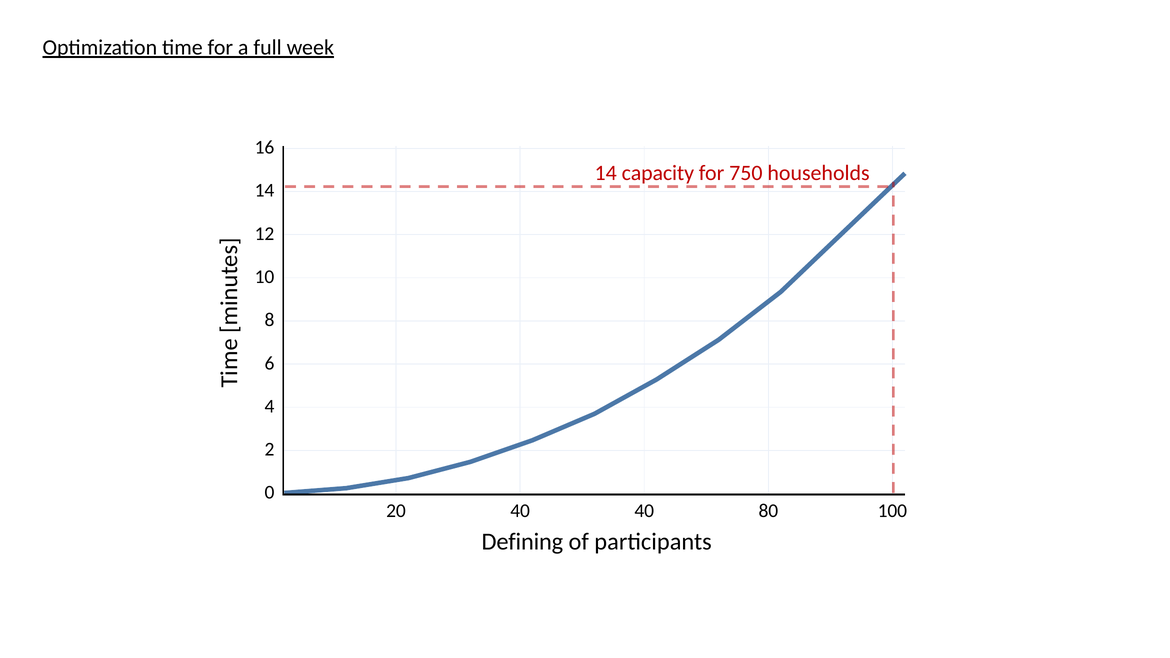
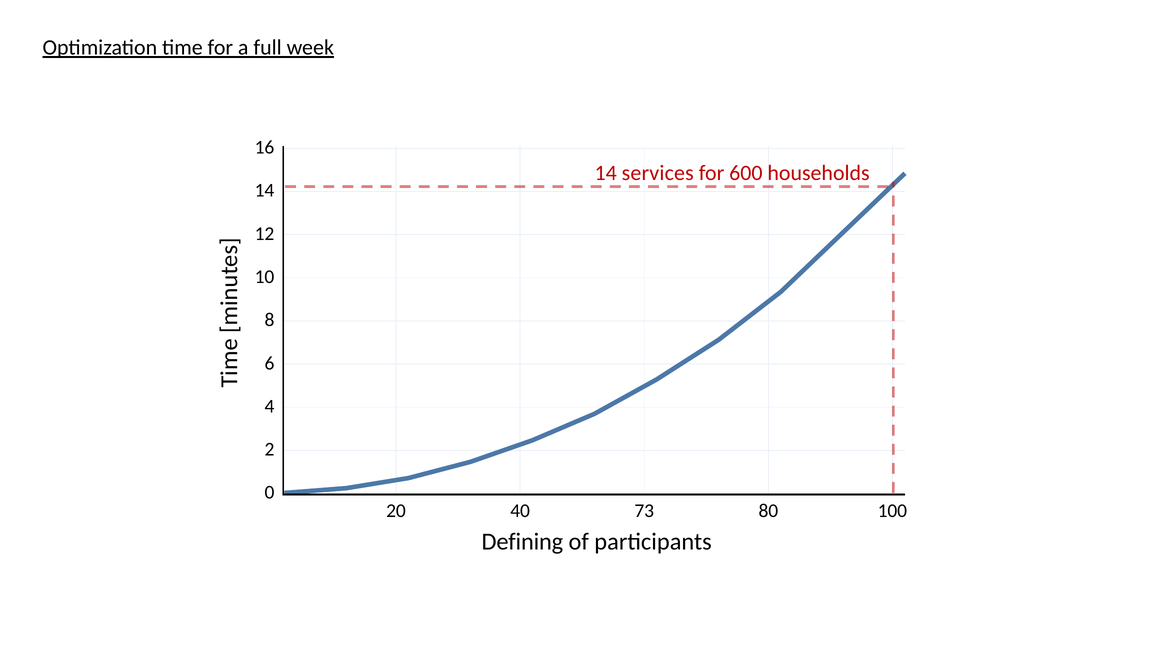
capacity: capacity -> services (658, 173)
750: 750 -> 600 (746, 173)
40 40: 40 -> 73 (644, 511)
